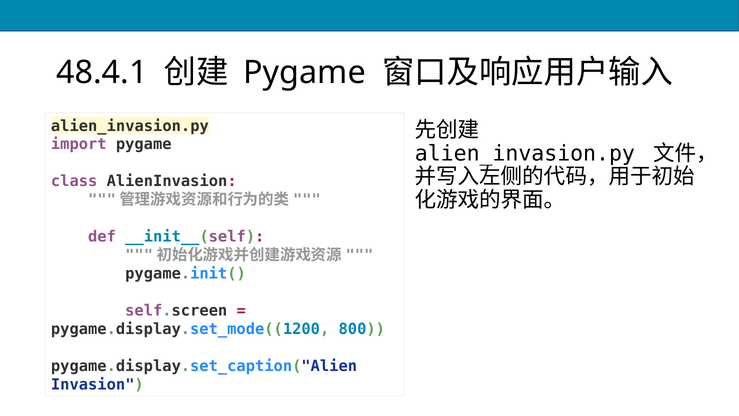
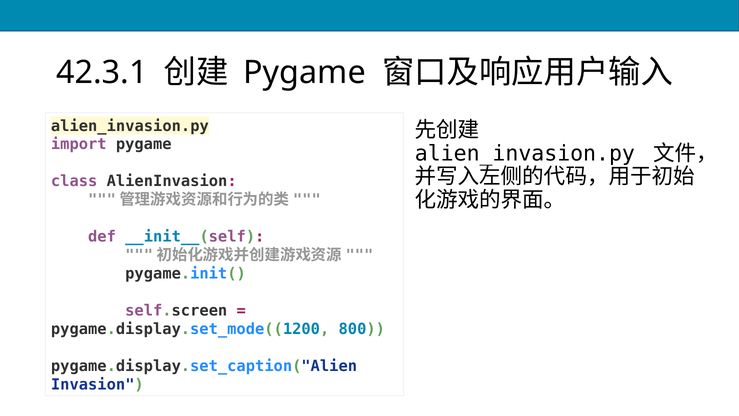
48.4.1: 48.4.1 -> 42.3.1 (102, 72)
